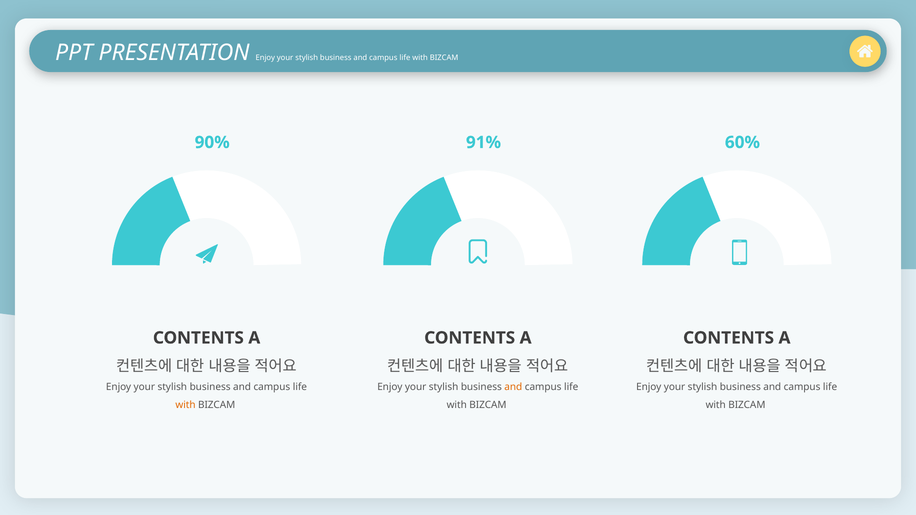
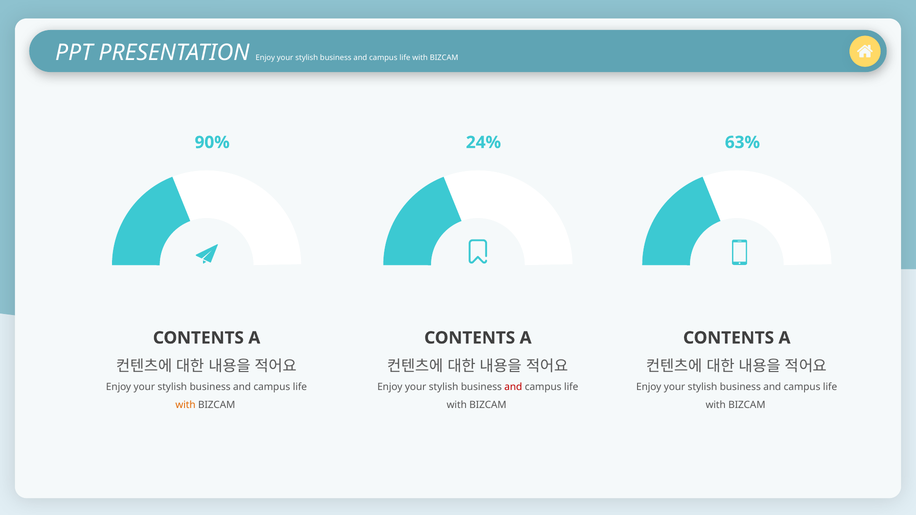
91%: 91% -> 24% (483, 142)
60%: 60% -> 63% (742, 142)
and colour: orange -> red (513, 387)
